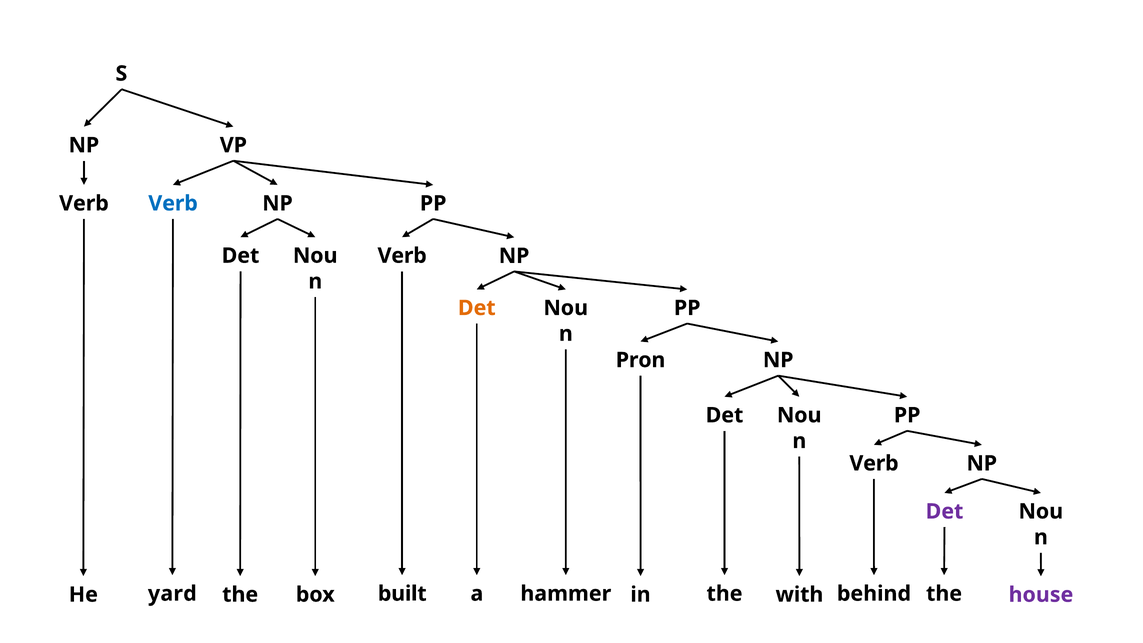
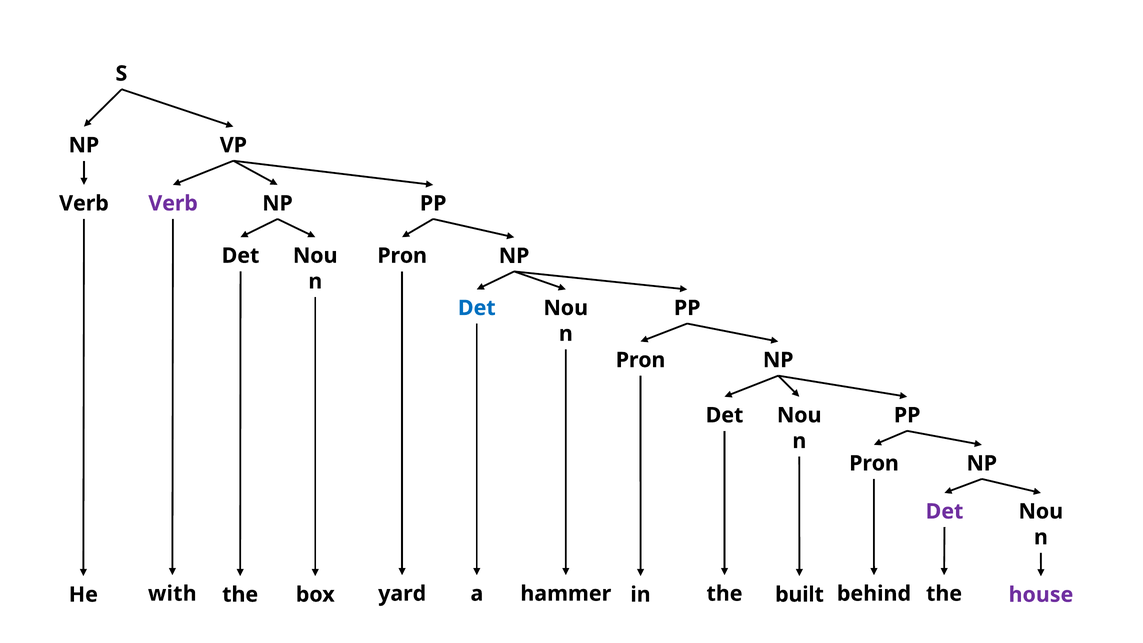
Verb colour: blue -> purple (173, 203)
Verb: Verb -> Pron (402, 256)
Det colour: orange -> blue (477, 308)
Verb: Verb -> Pron (874, 463)
yard: yard -> with (172, 594)
built: built -> yard (402, 594)
with: with -> built (800, 595)
